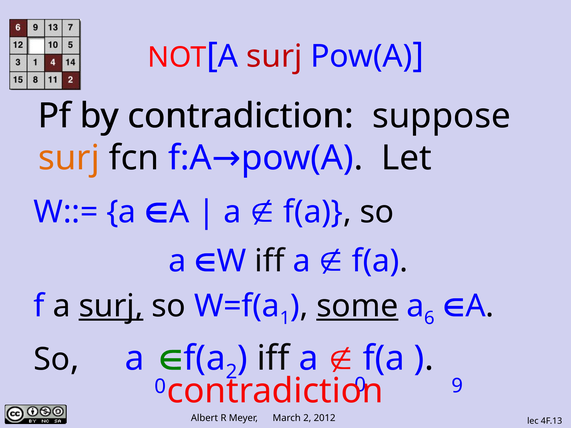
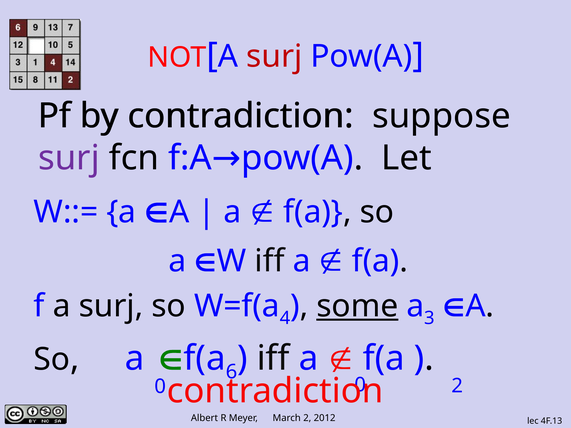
surj colour: orange -> purple (69, 158)
surj underline: present -> none (111, 306)
1: 1 -> 4 (285, 318)
6: 6 -> 3 (429, 318)
f(a 2: 2 -> 6 (231, 372)
0 9: 9 -> 2 (457, 386)
